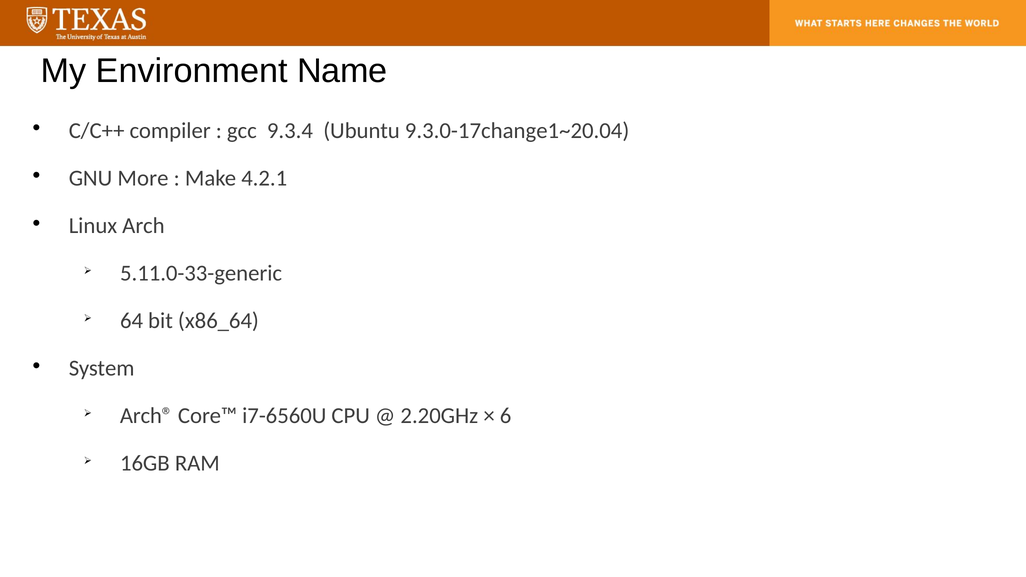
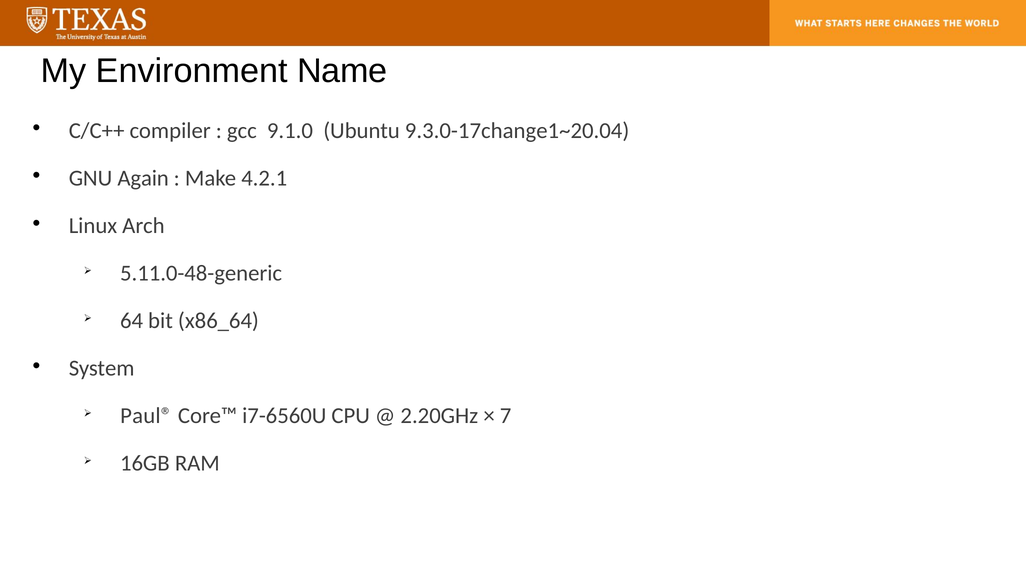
9.3.4: 9.3.4 -> 9.1.0 (290, 131)
More: More -> Again (143, 178)
5.11.0-33-generic: 5.11.0-33-generic -> 5.11.0-48-generic (201, 273)
Arch®: Arch® -> Paul® (146, 416)
6: 6 -> 7 (506, 416)
